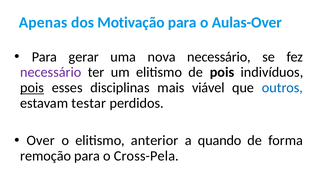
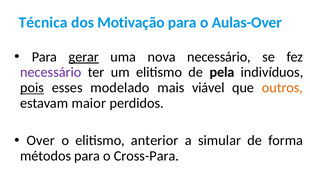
Apenas: Apenas -> Técnica (43, 22)
gerar underline: none -> present (84, 57)
de pois: pois -> pela (222, 72)
disciplinas: disciplinas -> modelado (120, 87)
outros colour: blue -> orange (282, 87)
testar: testar -> maior (89, 103)
quando: quando -> simular (220, 140)
remoção: remoção -> métodos (46, 155)
Cross-Pela: Cross-Pela -> Cross-Para (146, 155)
